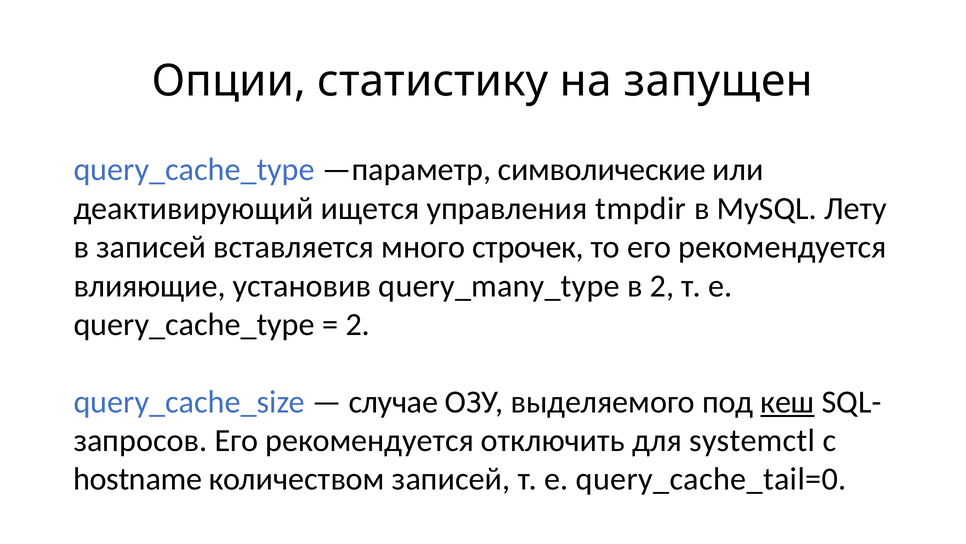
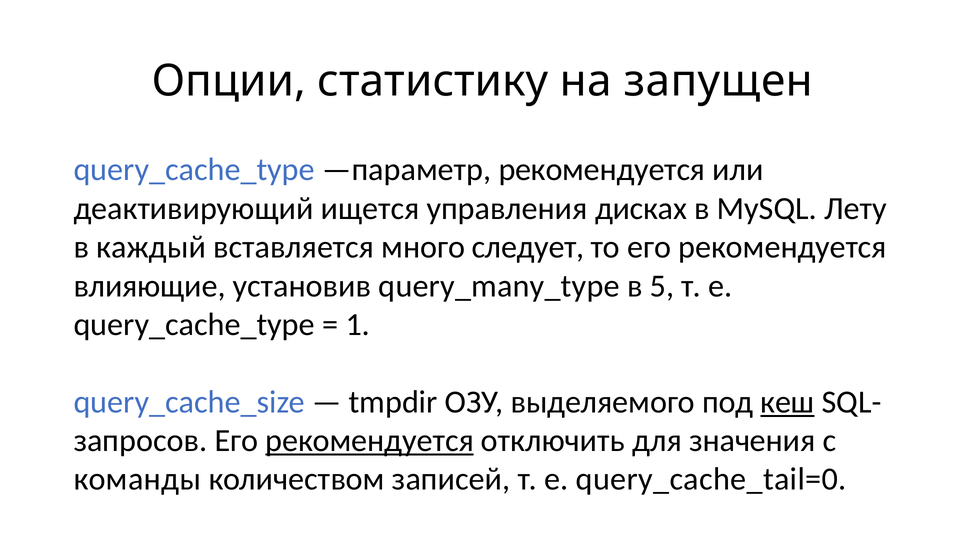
—параметр символические: символические -> рекомендуется (602, 170)
tmpdir: tmpdir -> дисках (641, 208)
в записей: записей -> каждый (151, 247)
строчек: строчек -> следует (528, 247)
в 2: 2 -> 5 (662, 286)
2: 2 -> 1 (358, 324)
случае: случае -> tmpdir (393, 401)
рекомендуется underline: none -> present (370, 440)
systemctl: systemctl -> значения (752, 440)
hostname: hostname -> команды (137, 479)
